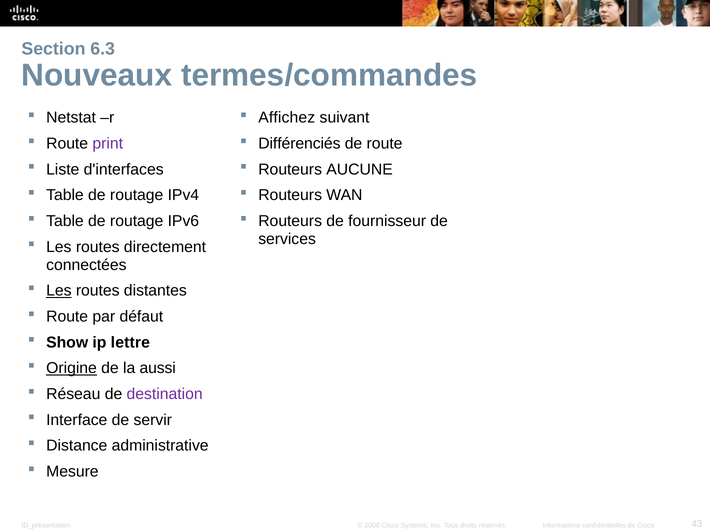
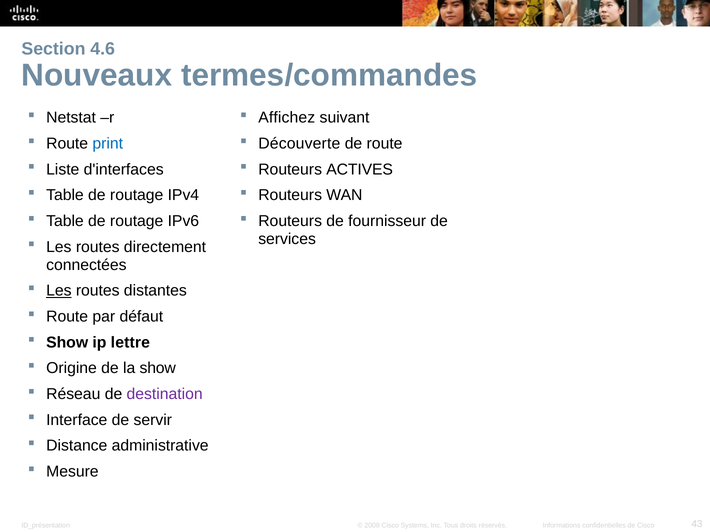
6.3: 6.3 -> 4.6 (103, 49)
print colour: purple -> blue (108, 144)
Différenciés: Différenciés -> Découverte (299, 144)
AUCUNE: AUCUNE -> ACTIVES (360, 170)
Origine underline: present -> none (72, 369)
la aussi: aussi -> show (158, 369)
